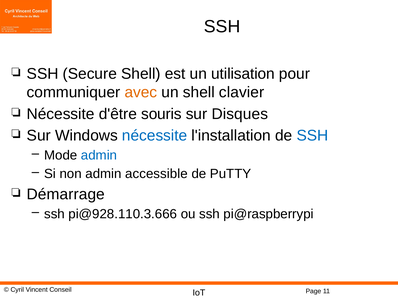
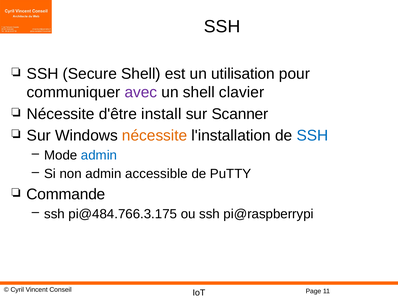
avec colour: orange -> purple (141, 92)
souris: souris -> install (161, 114)
Disques: Disques -> Scanner (240, 114)
nécessite colour: blue -> orange (155, 136)
Démarrage: Démarrage -> Commande (66, 195)
pi@928.110.3.666: pi@928.110.3.666 -> pi@484.766.3.175 (123, 214)
